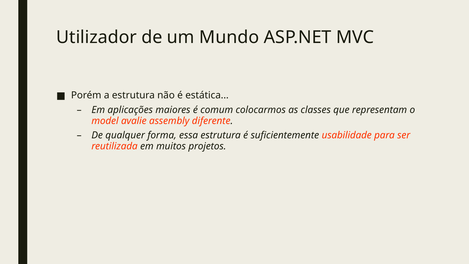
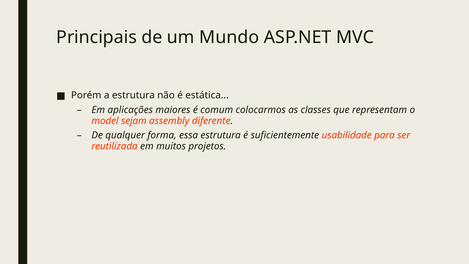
Utilizador: Utilizador -> Principais (97, 37)
avalie: avalie -> sejam (134, 121)
